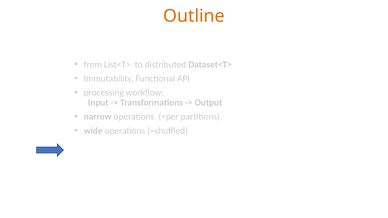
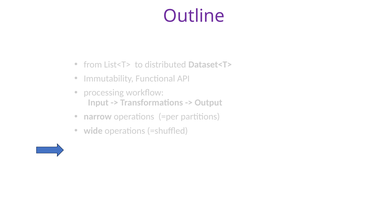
Outline colour: orange -> purple (194, 16)
